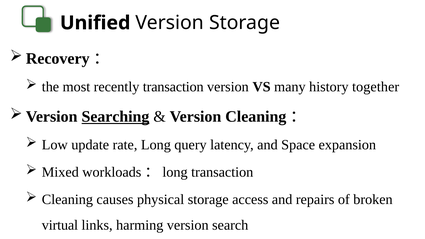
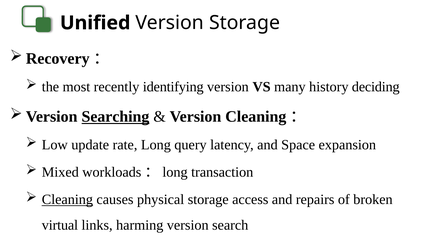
recently transaction: transaction -> identifying (173, 87)
together: together -> deciding (376, 87)
Cleaning underline: none -> present (67, 200)
